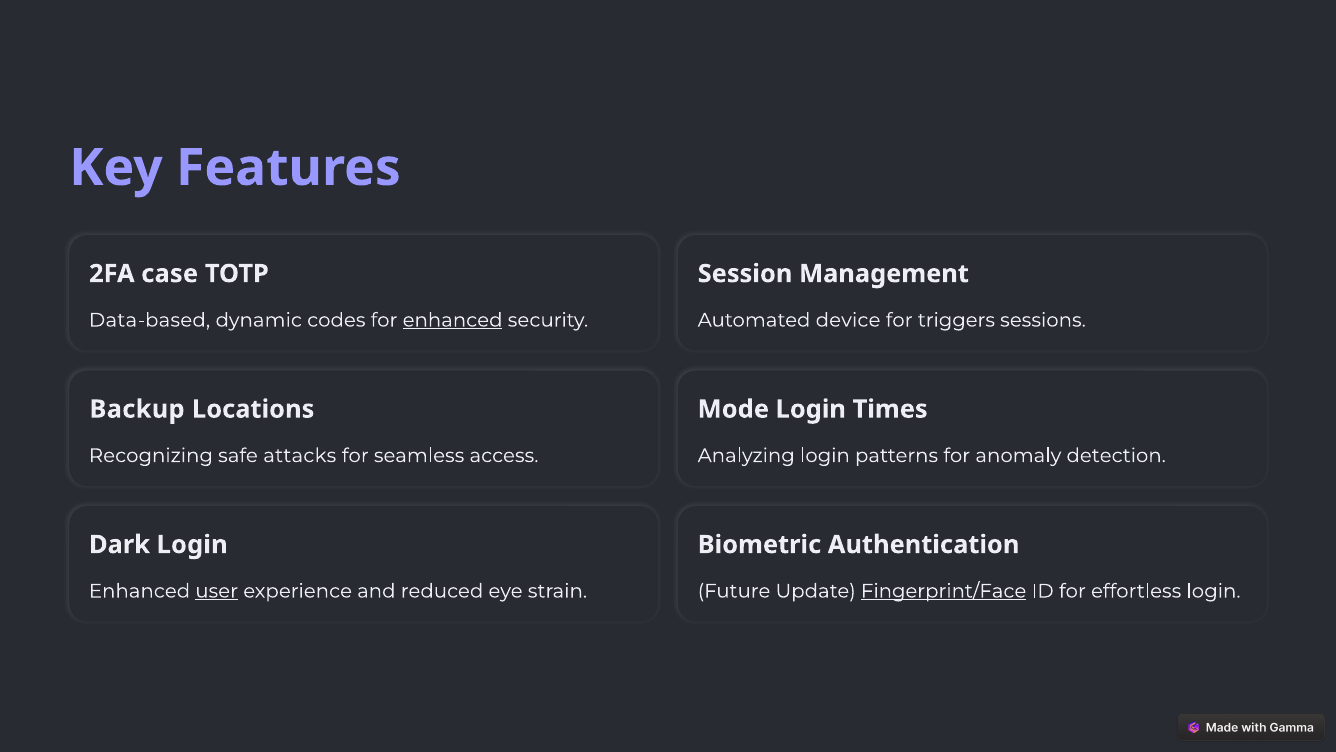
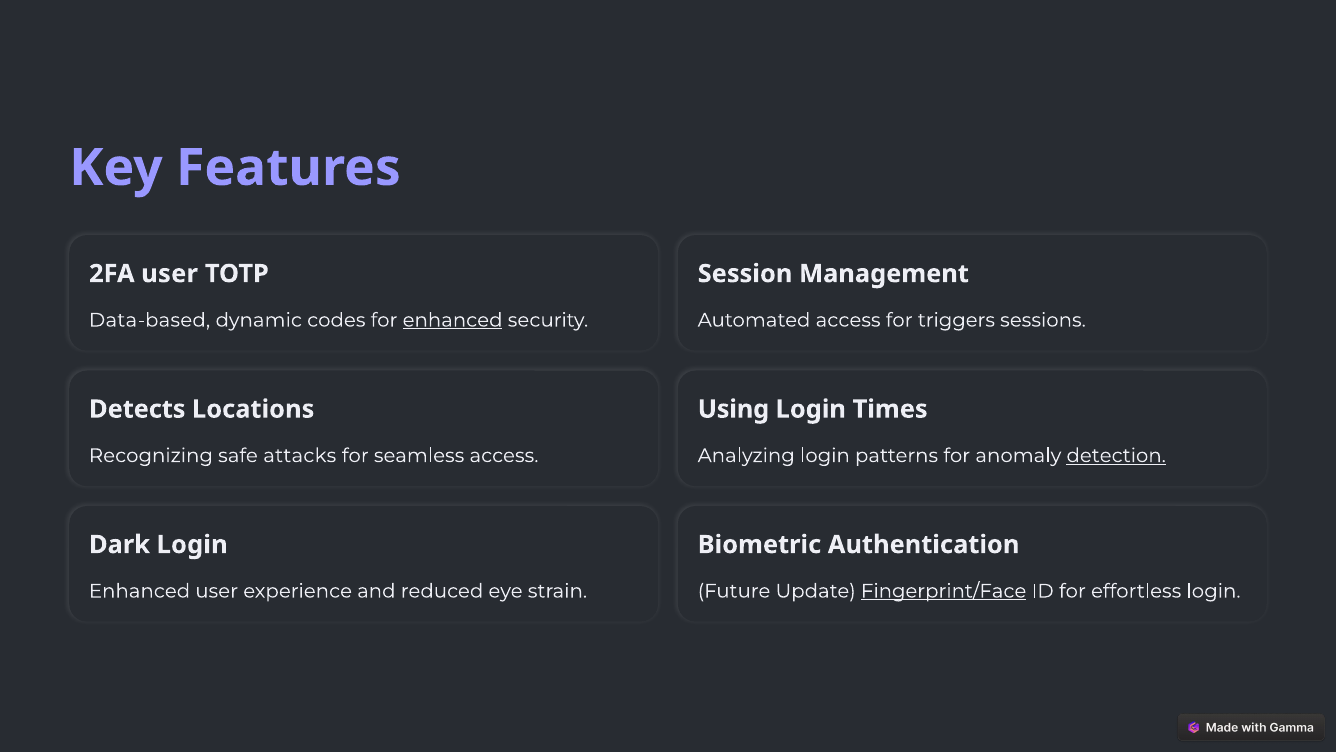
2FA case: case -> user (170, 274)
Automated device: device -> access (848, 320)
Backup: Backup -> Detects (137, 409)
Mode: Mode -> Using (733, 409)
detection underline: none -> present (1116, 455)
user underline: present -> none (217, 591)
